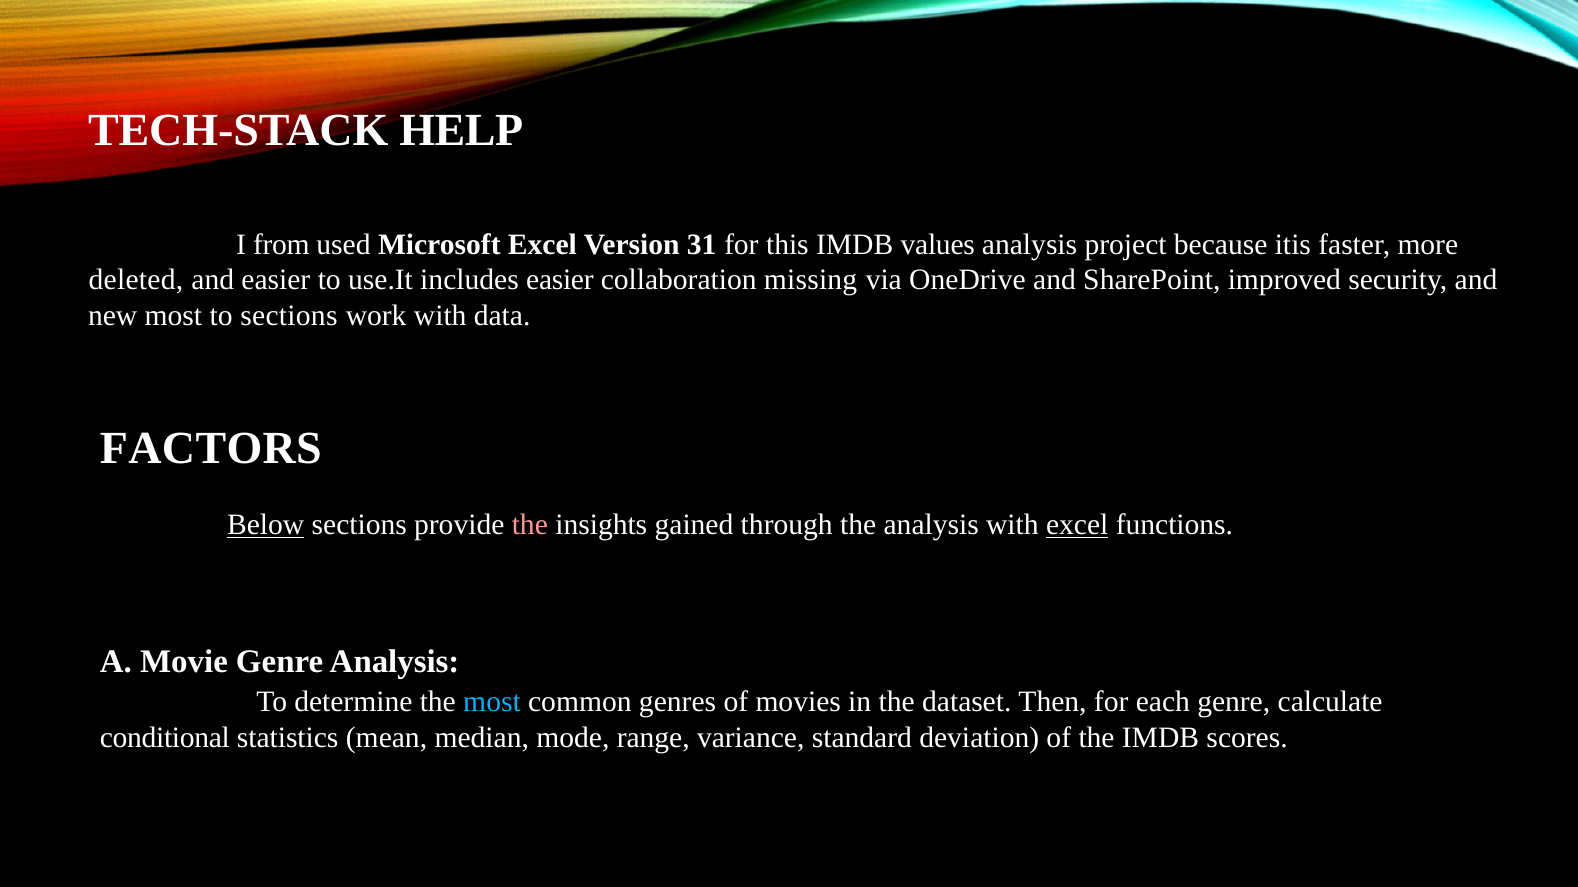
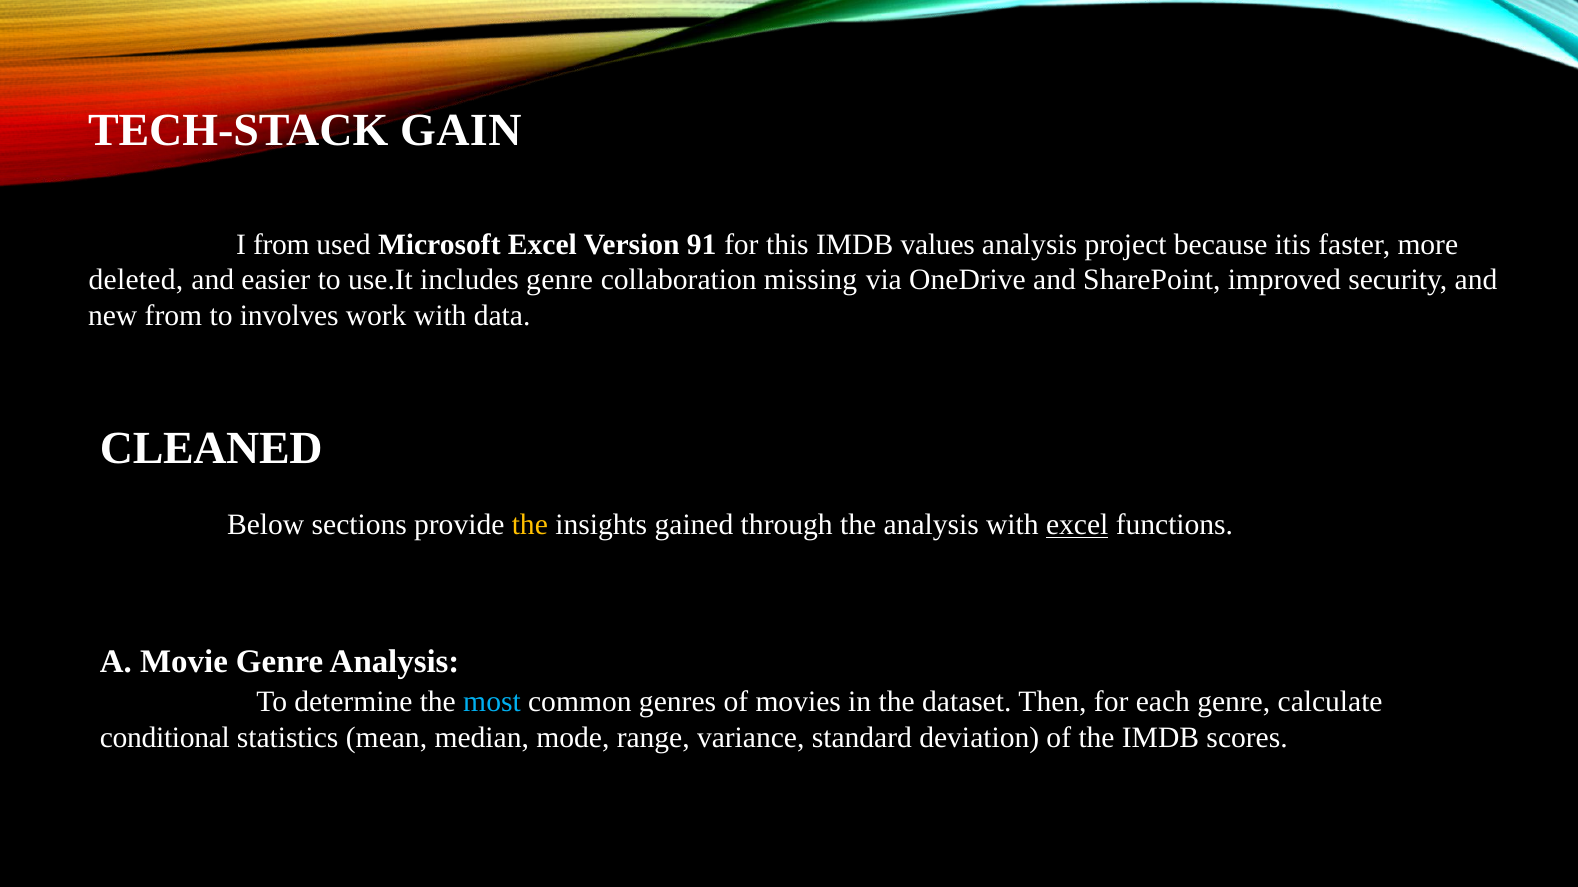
HELP: HELP -> GAIN (461, 130)
31: 31 -> 91 (702, 245)
includes easier: easier -> genre (560, 280)
new most: most -> from (173, 316)
to sections: sections -> involves (289, 316)
FACTORS: FACTORS -> CLEANED (211, 449)
Below underline: present -> none (266, 525)
the colour: pink -> yellow (530, 525)
